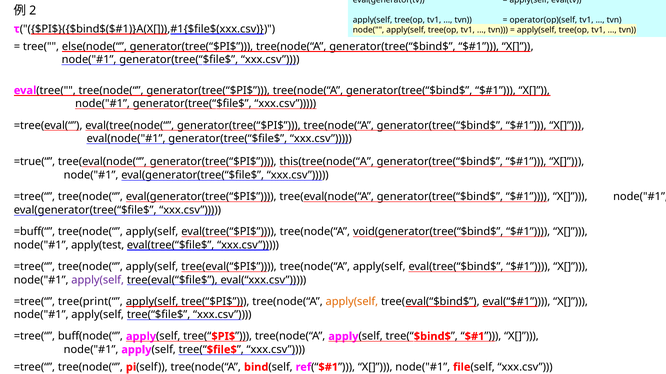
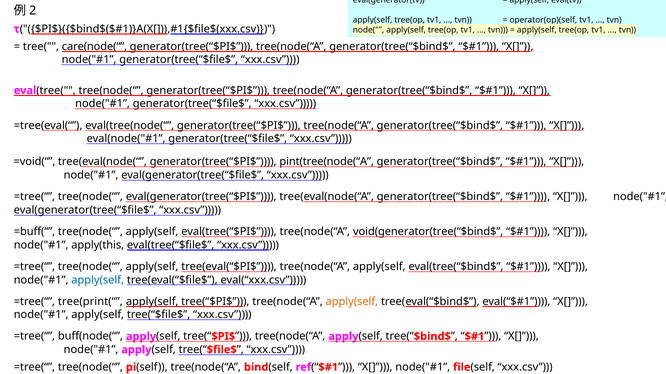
else(node(“: else(node(“ -> care(node(“ (94, 47)
=true(“: =true(“ -> =void(“ (34, 162)
this(tree(node(“A: this(tree(node(“A -> pint(tree(node(“A (327, 162)
apply(test: apply(test -> apply(this (98, 245)
apply(self colour: purple -> blue (98, 280)
